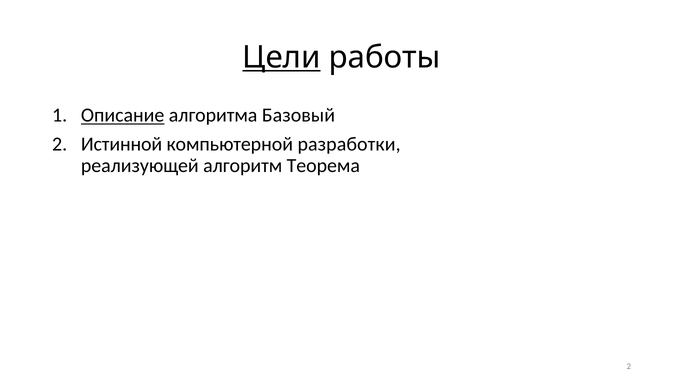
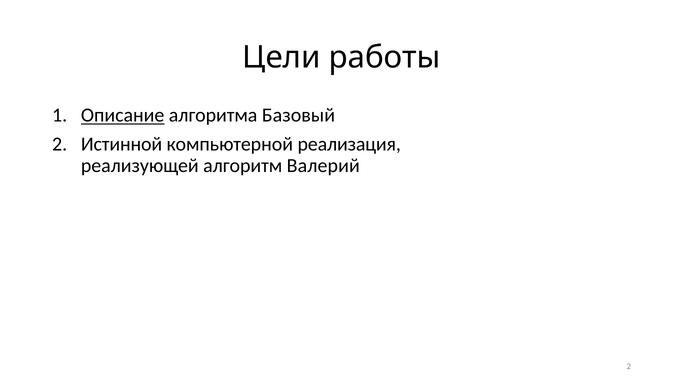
Цели underline: present -> none (281, 57)
разработки: разработки -> реализация (349, 144)
Теорема: Теорема -> Валерий (323, 166)
